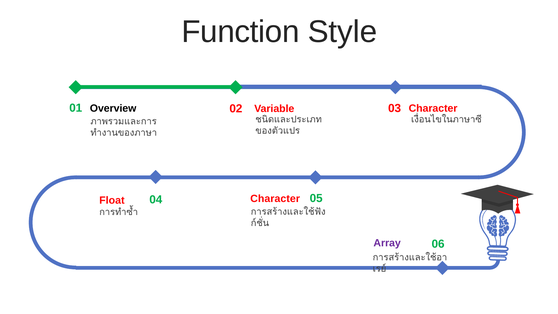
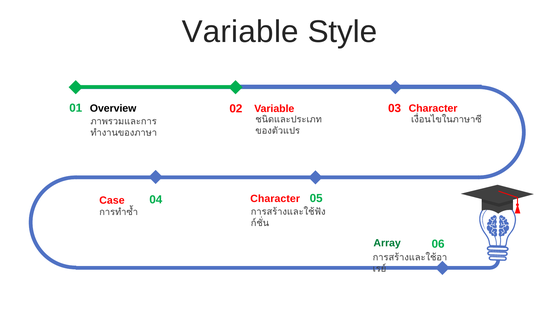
Function: Function -> Variable (240, 32)
Float: Float -> Case (112, 200)
Array colour: purple -> green (387, 243)
